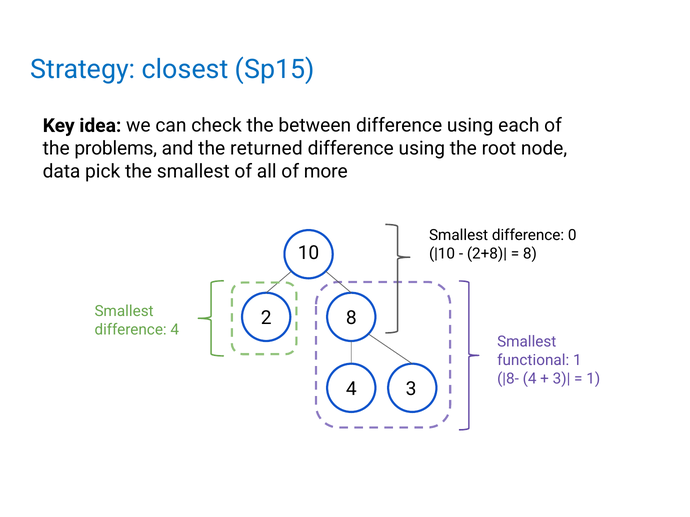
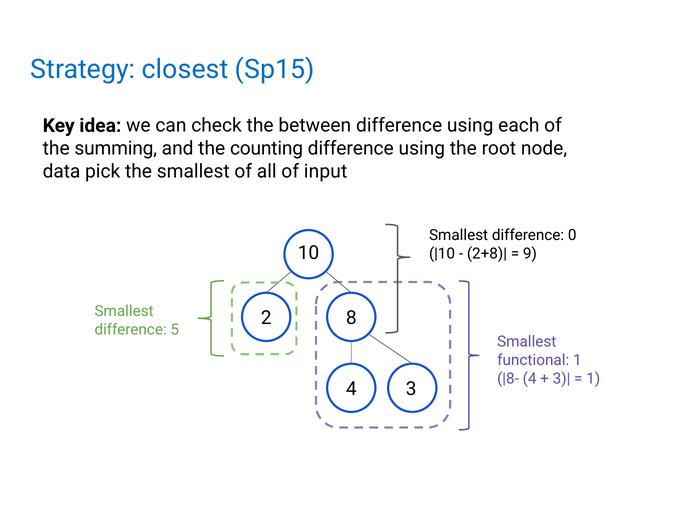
problems: problems -> summing (116, 149)
returned: returned -> counting (267, 149)
more: more -> input (326, 172)
8: 8 -> 9 (530, 254)
difference 4: 4 -> 5 (175, 330)
